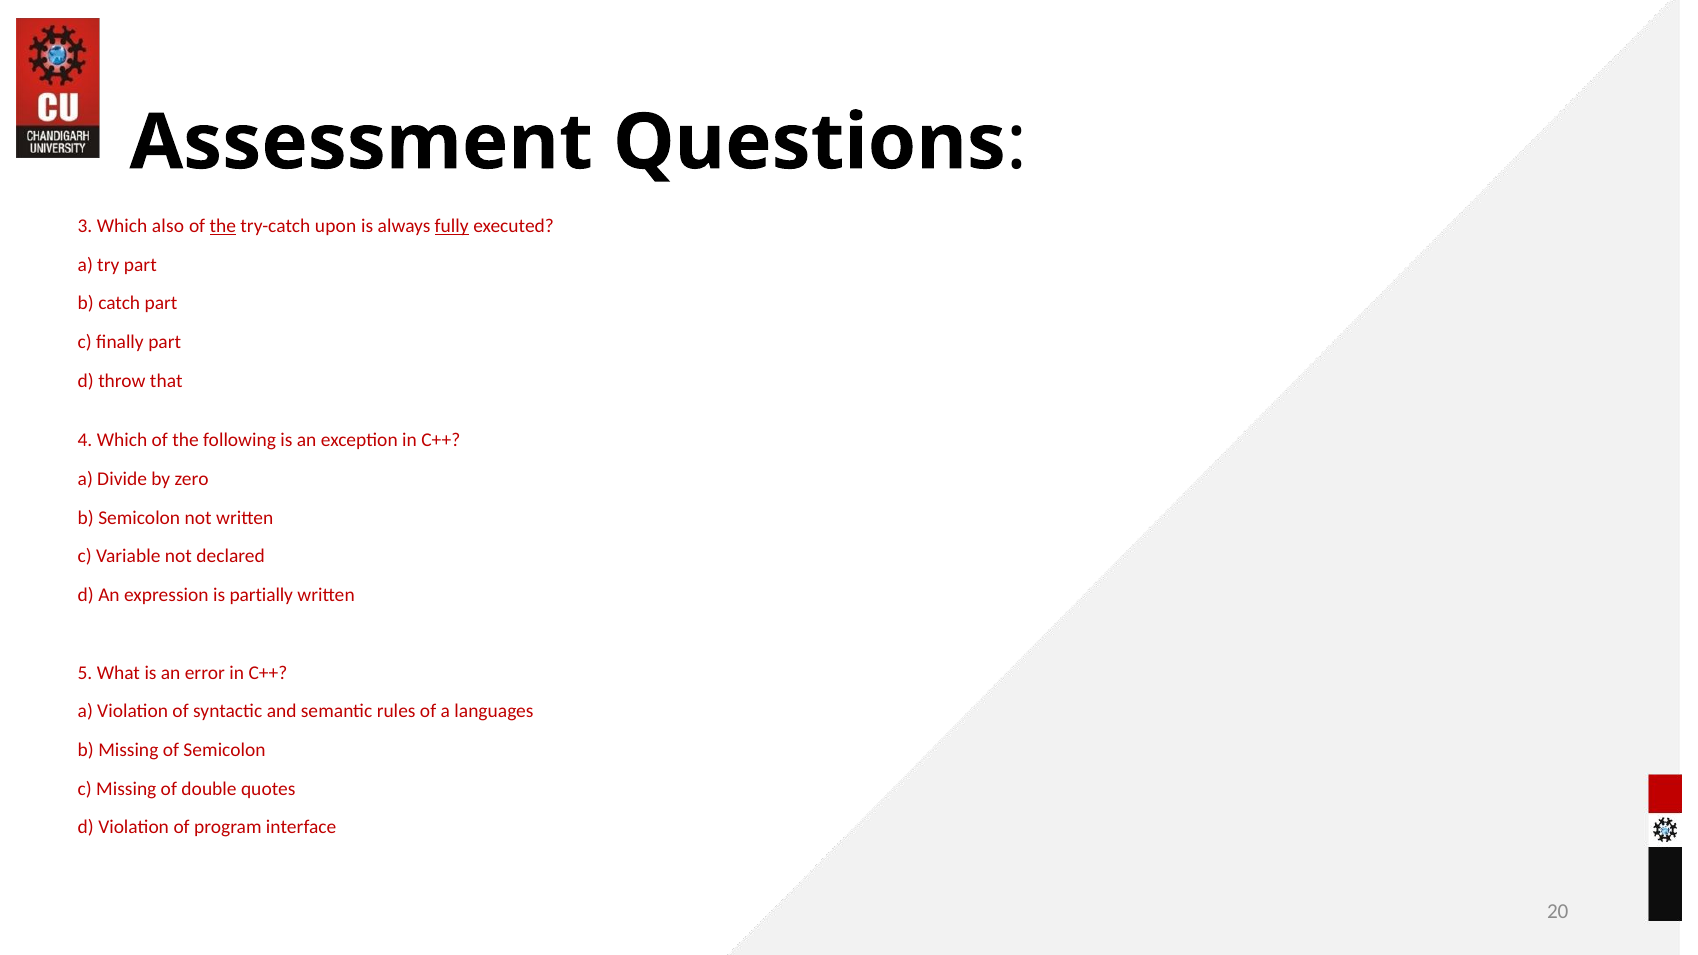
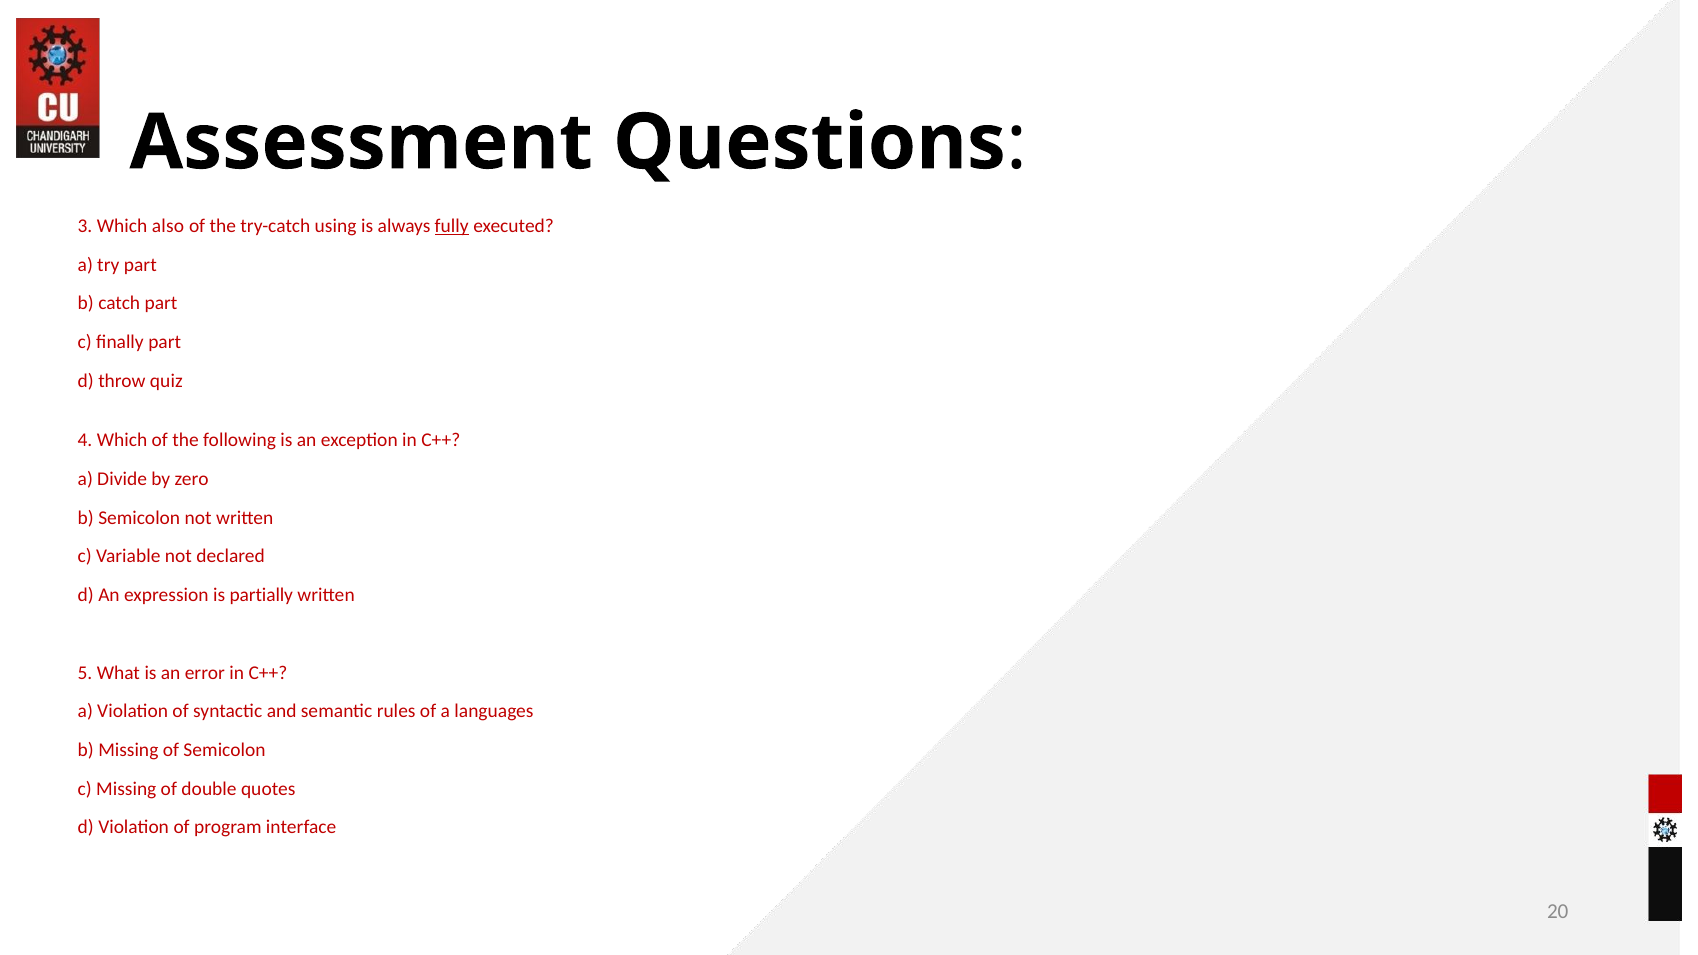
the underline: present -> none (223, 226)
upon: upon -> using (336, 226)
that: that -> quiz (166, 381)
